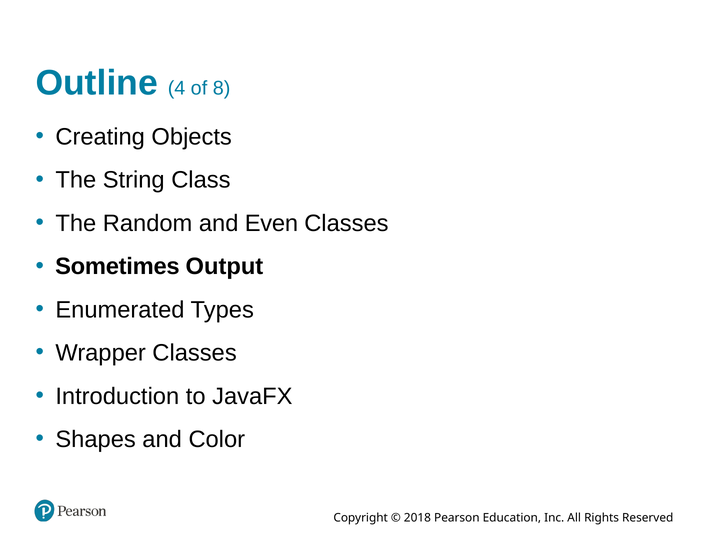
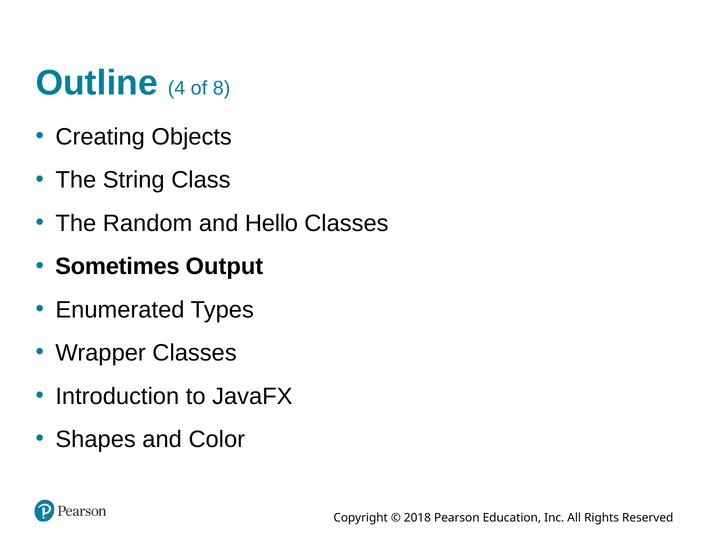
Even: Even -> Hello (271, 223)
